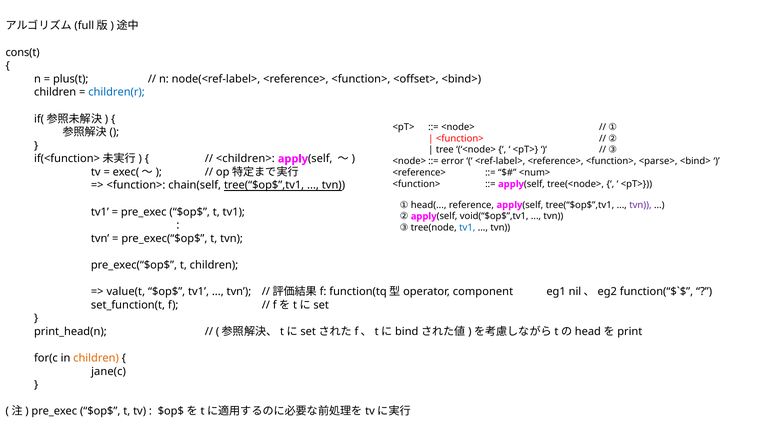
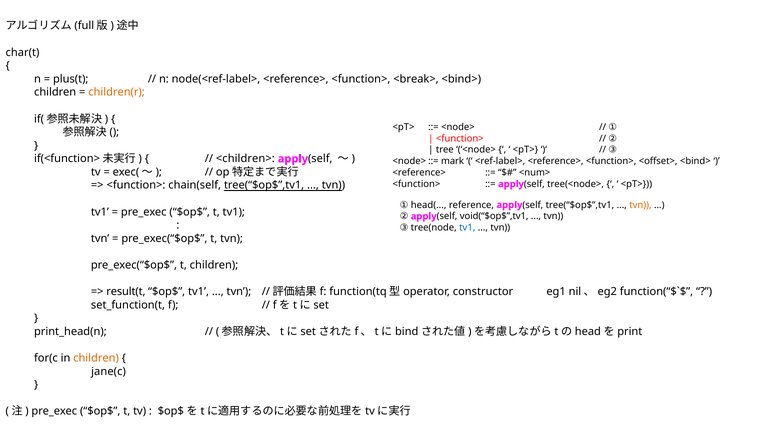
cons(t: cons(t -> char(t (23, 52)
<offset>: <offset> -> <break> (416, 79)
children(r colour: blue -> orange (117, 92)
error: error -> mark (453, 161)
<parse>: <parse> -> <offset> (658, 161)
tvn colour: purple -> orange (640, 205)
value(t: value(t -> result(t (126, 292)
component: component -> constructor (483, 292)
